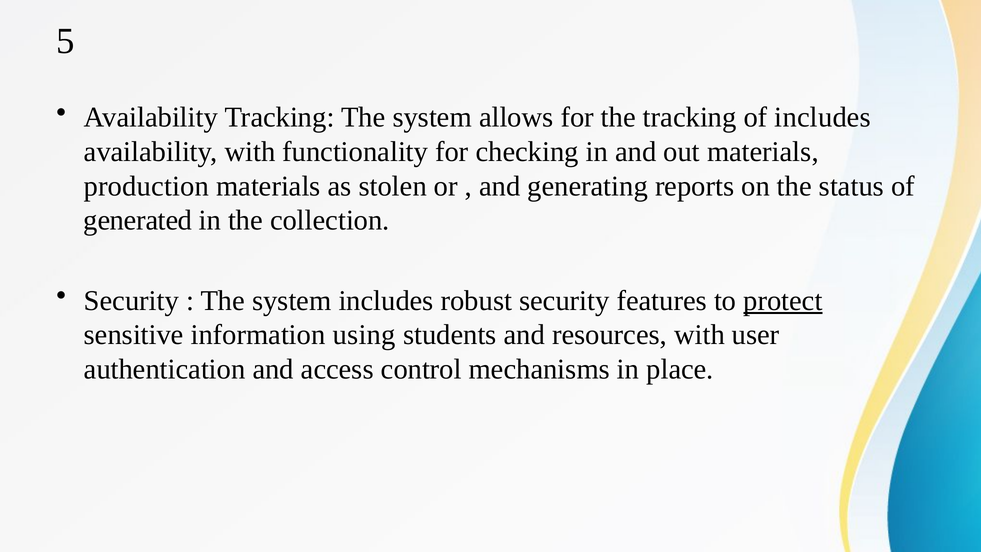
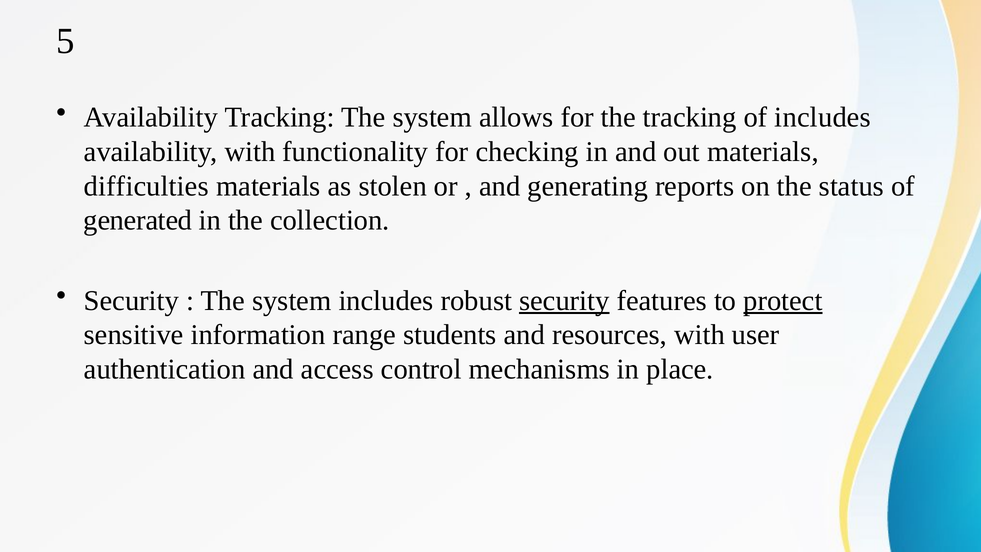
production: production -> difficulties (146, 186)
security underline: none -> present (564, 301)
using: using -> range (364, 335)
